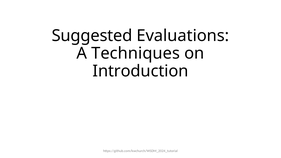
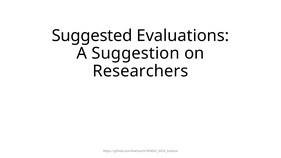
Techniques: Techniques -> Suggestion (136, 53)
Introduction: Introduction -> Researchers (140, 71)
